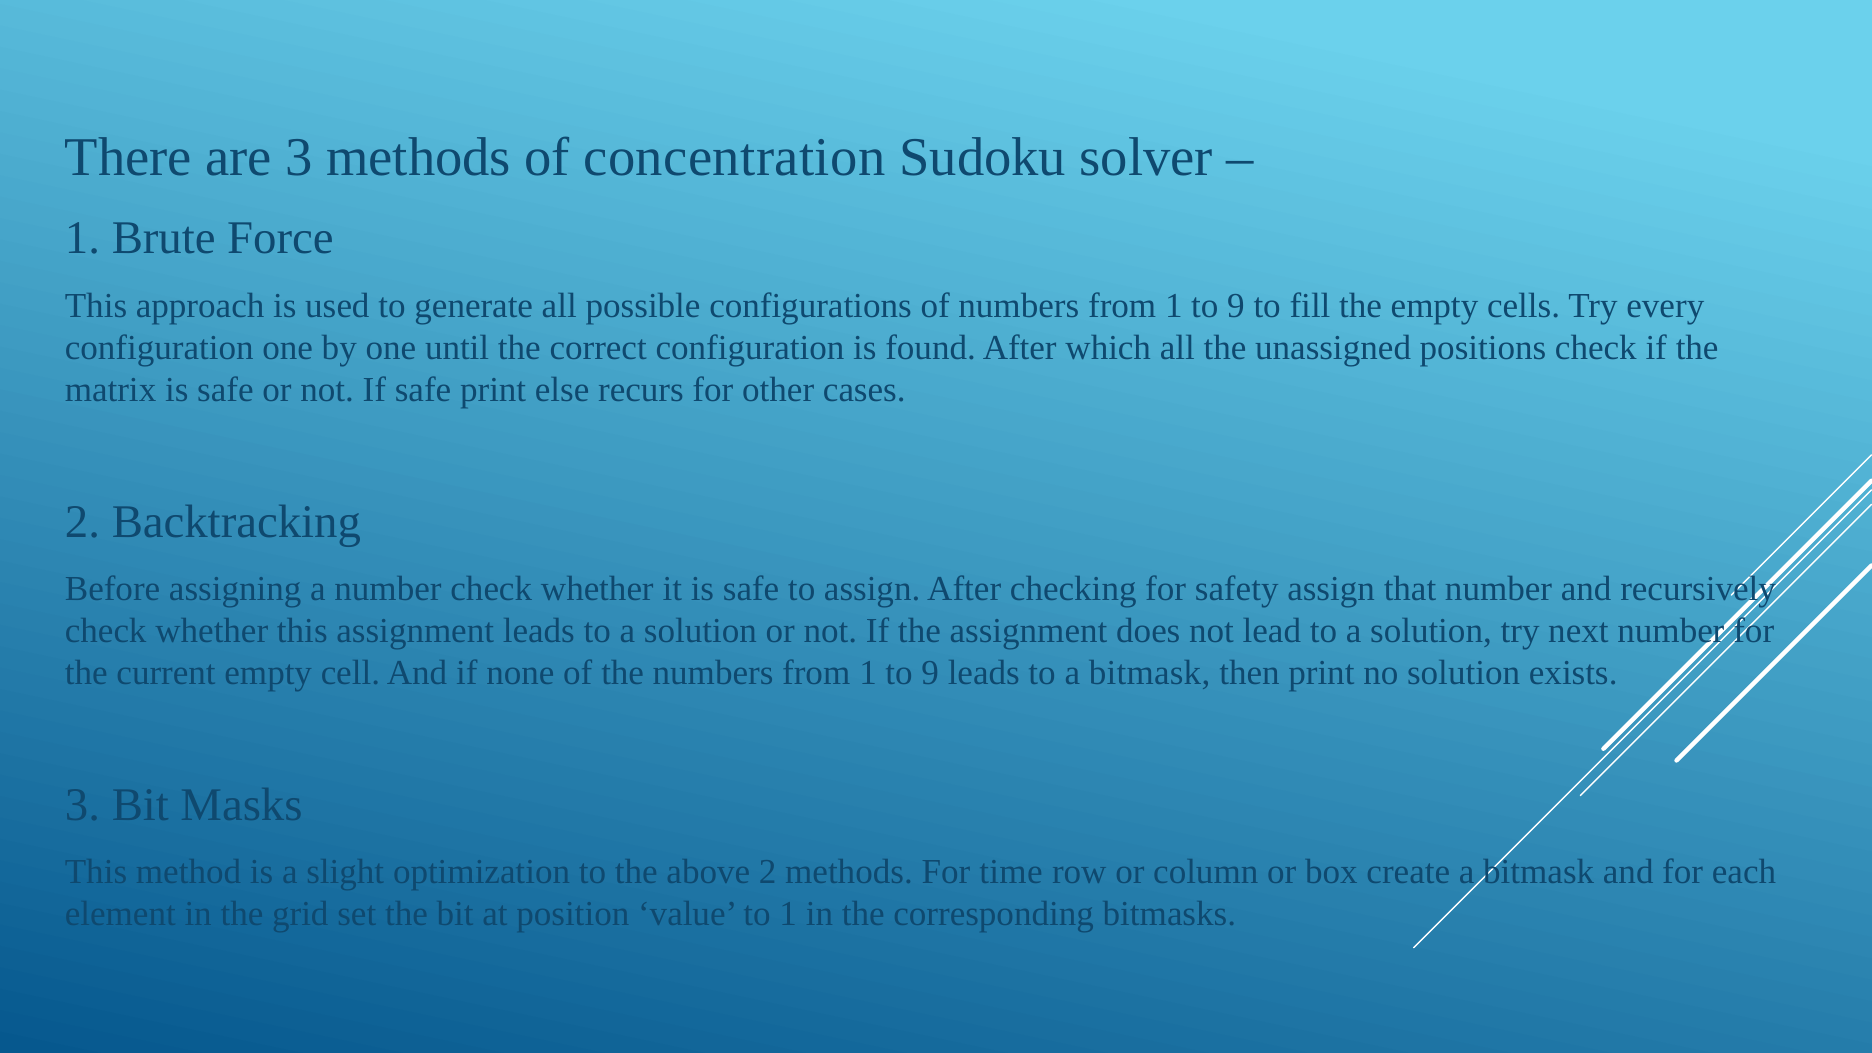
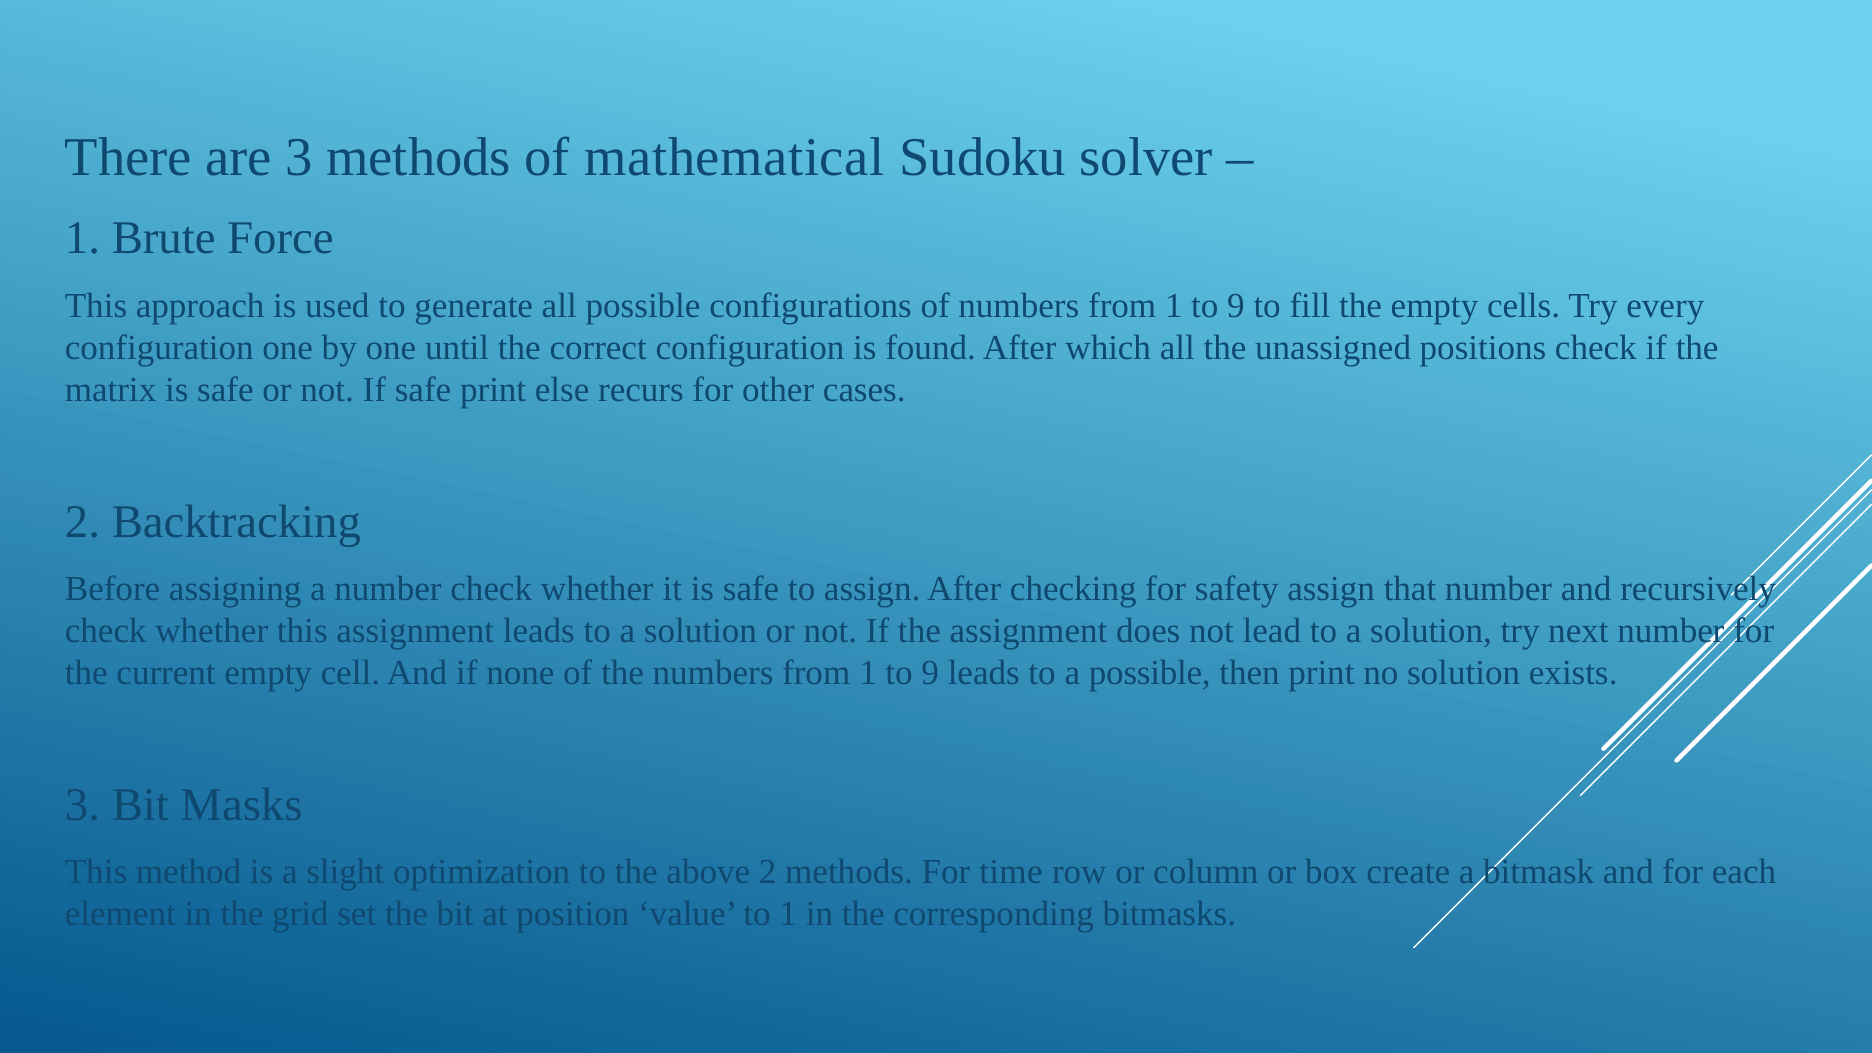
concentration: concentration -> mathematical (734, 157)
to a bitmask: bitmask -> possible (1150, 673)
